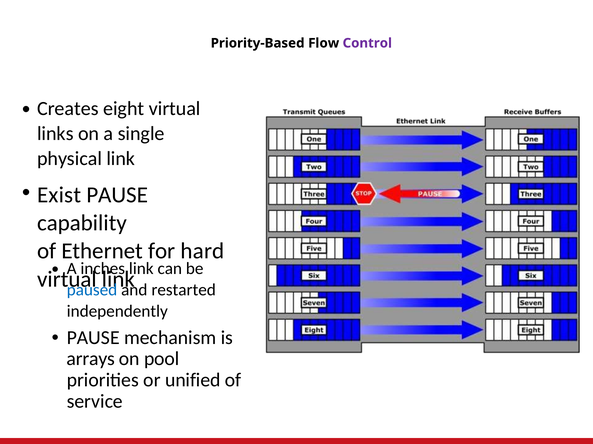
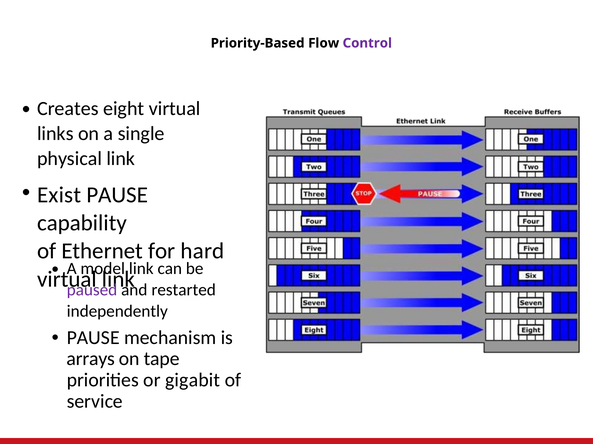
inches: inches -> model (103, 269)
paused colour: blue -> purple (92, 290)
pool: pool -> tape (162, 359)
unified: unified -> gigabit (193, 381)
